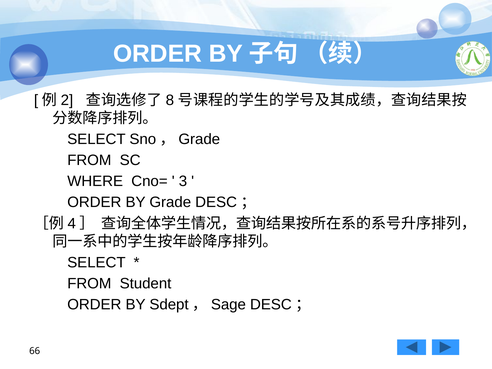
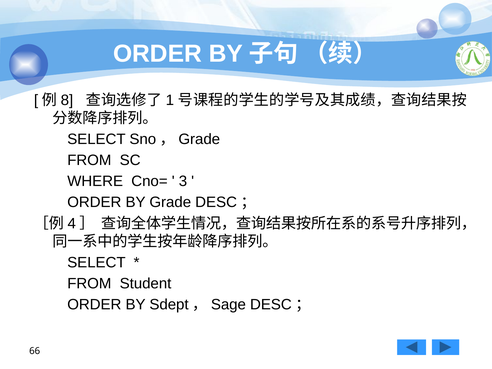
2: 2 -> 8 (67, 100)
8: 8 -> 1 (170, 100)
